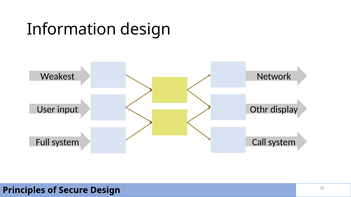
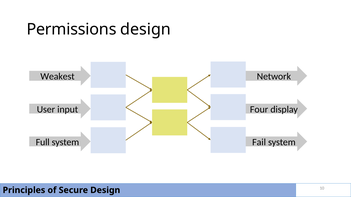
Information: Information -> Permissions (71, 29)
Othr: Othr -> Four (259, 110)
Call: Call -> Fail (259, 142)
